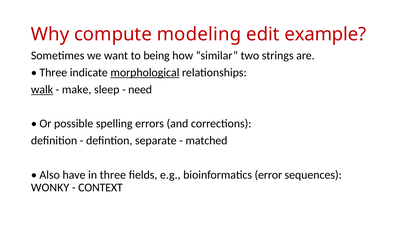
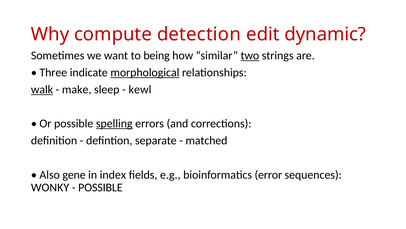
modeling: modeling -> detection (199, 34)
example: example -> dynamic (325, 34)
two underline: none -> present (250, 55)
need: need -> kewl (140, 89)
spelling underline: none -> present (114, 123)
have: have -> gene (74, 174)
in three: three -> index (113, 174)
CONTEXT: CONTEXT -> POSSIBLE (100, 187)
